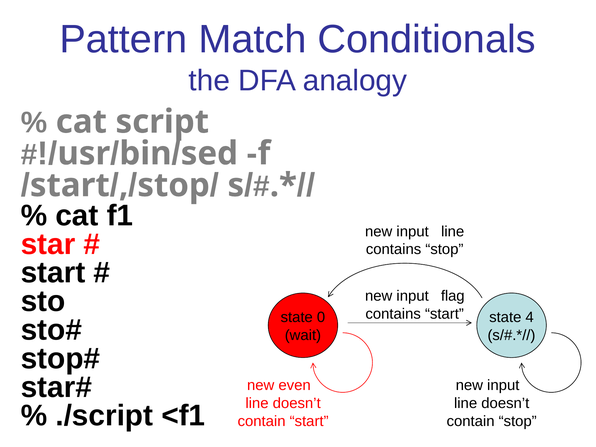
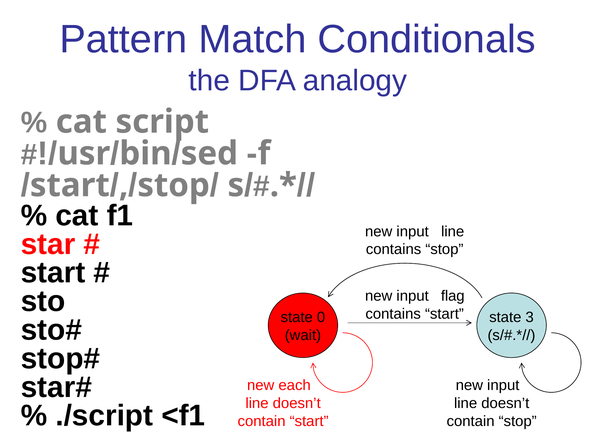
4: 4 -> 3 (530, 317)
even: even -> each (295, 385)
